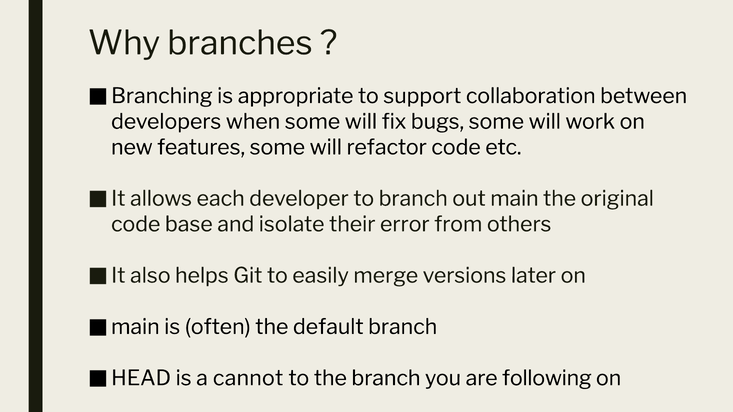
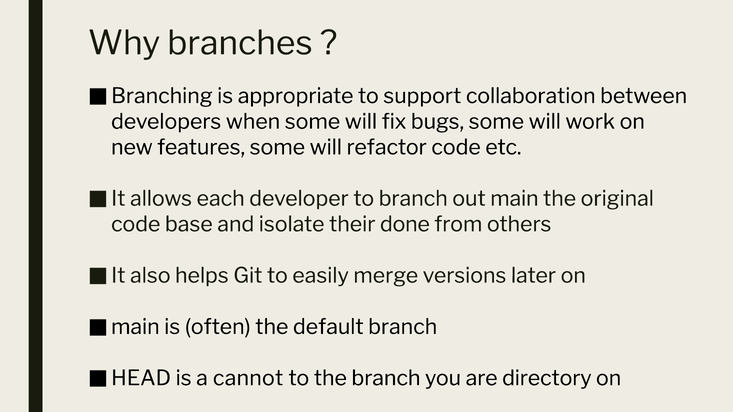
error: error -> done (405, 224)
following: following -> directory (547, 378)
